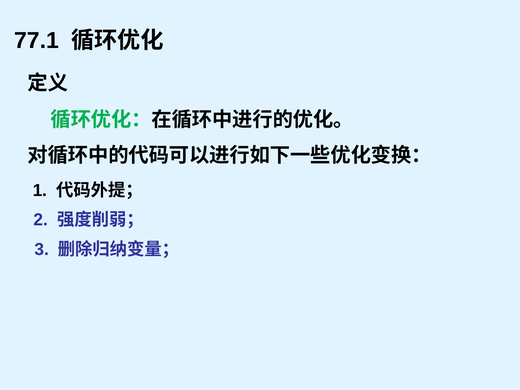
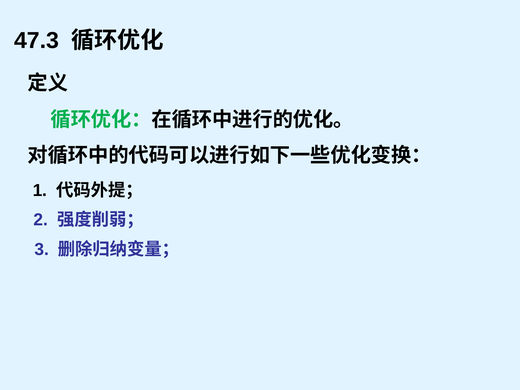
77.1: 77.1 -> 47.3 (37, 40)
